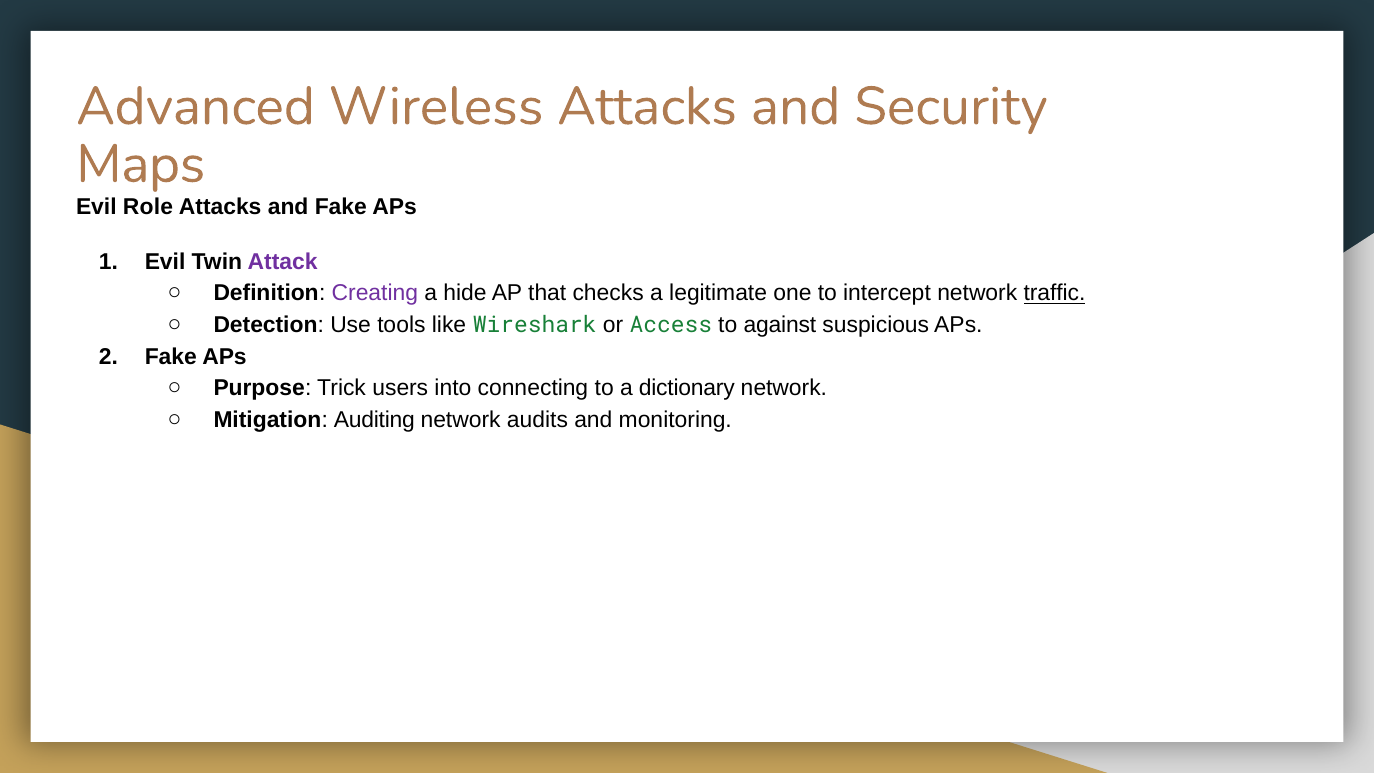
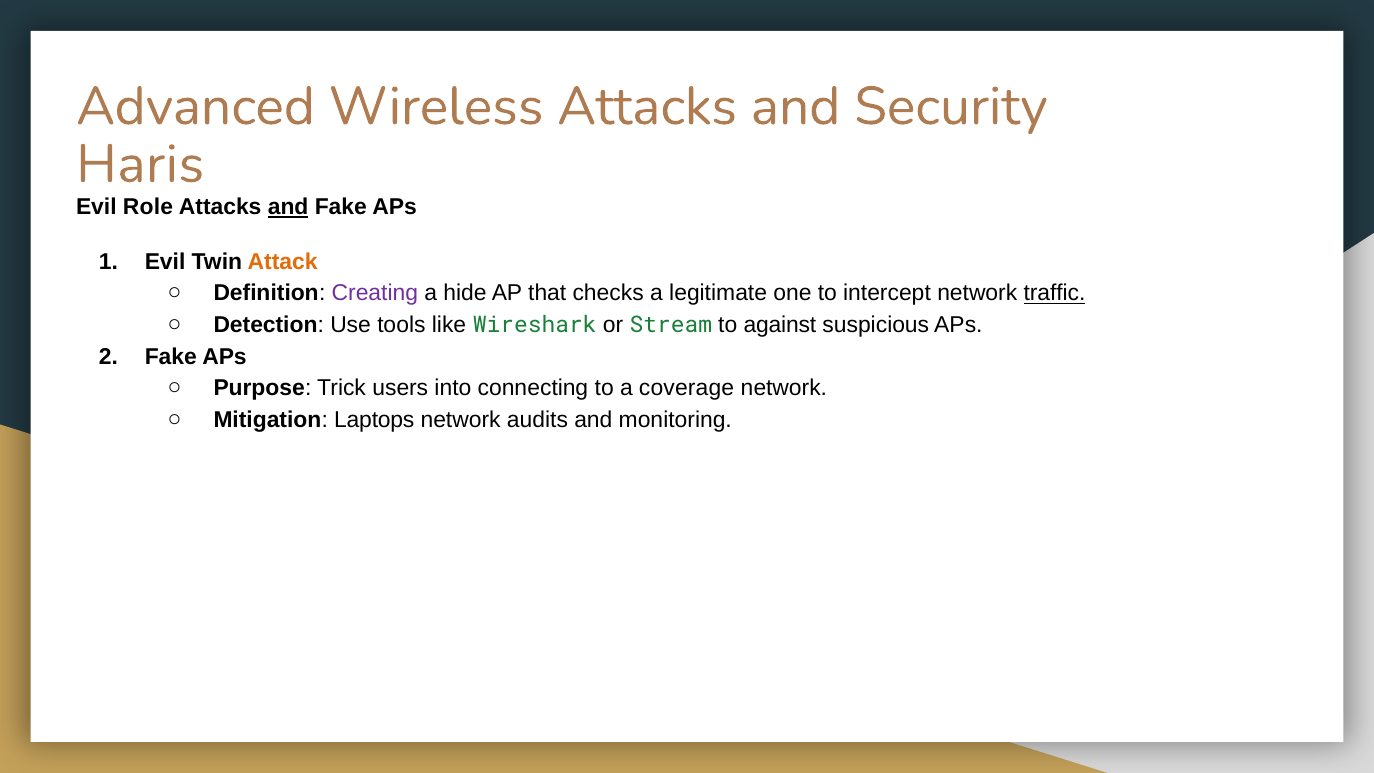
Maps: Maps -> Haris (140, 164)
and underline: none -> present (288, 207)
Attack colour: purple -> orange (283, 262)
Access: Access -> Stream (671, 325)
dictionary: dictionary -> coverage (687, 388)
Auditing: Auditing -> Laptops (374, 420)
